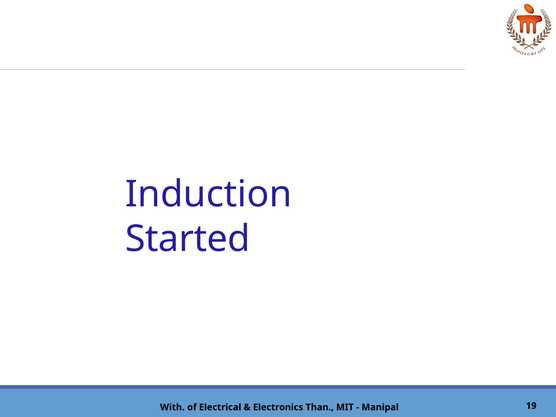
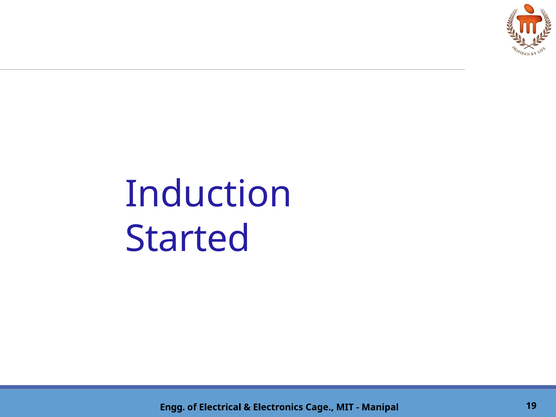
With: With -> Engg (172, 407)
Than: Than -> Cage (320, 407)
